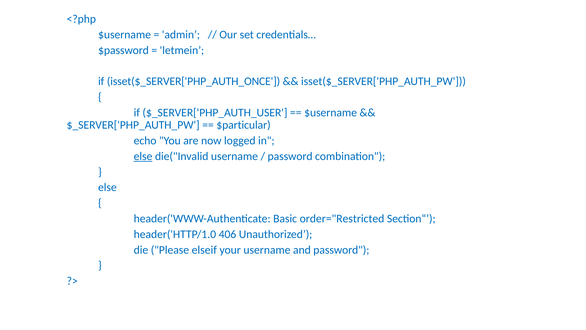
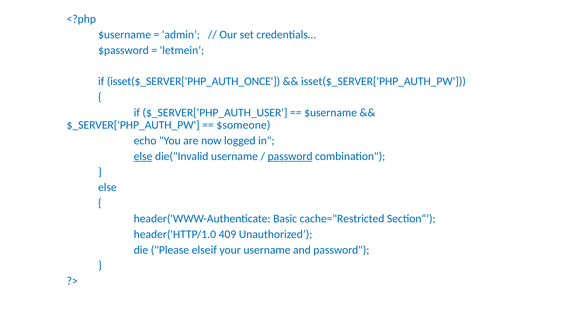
$particular: $particular -> $someone (243, 125)
password underline: none -> present (290, 156)
order="Restricted: order="Restricted -> cache="Restricted (342, 218)
406: 406 -> 409 (227, 234)
